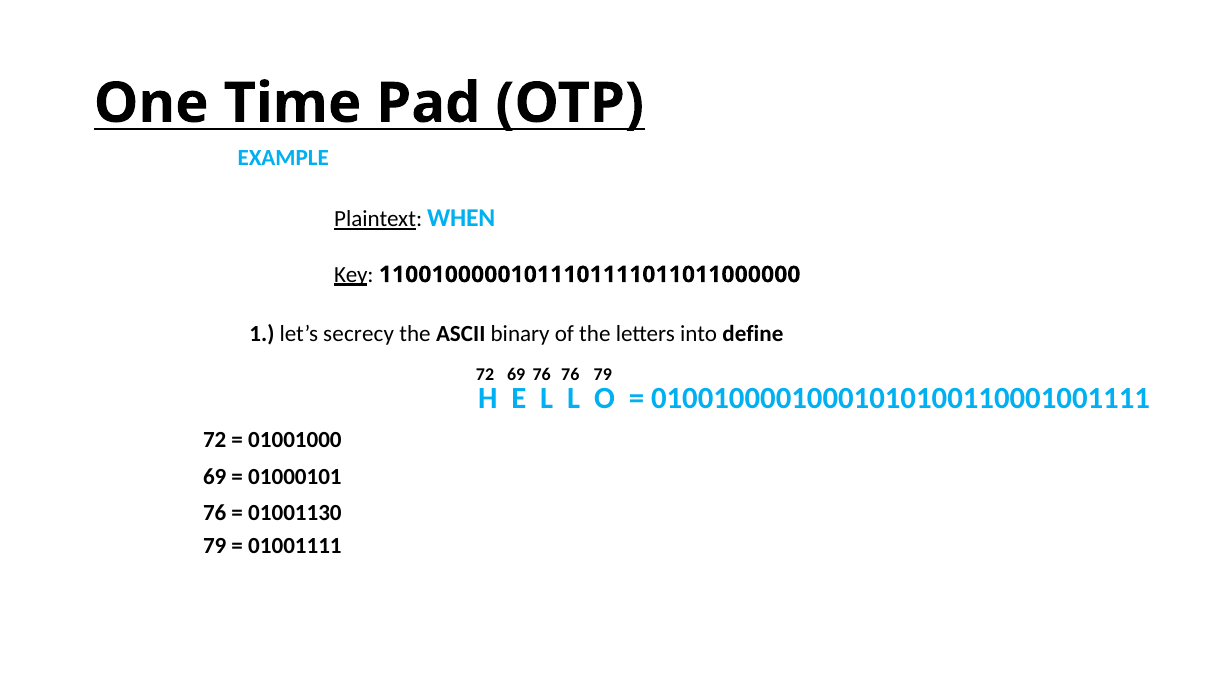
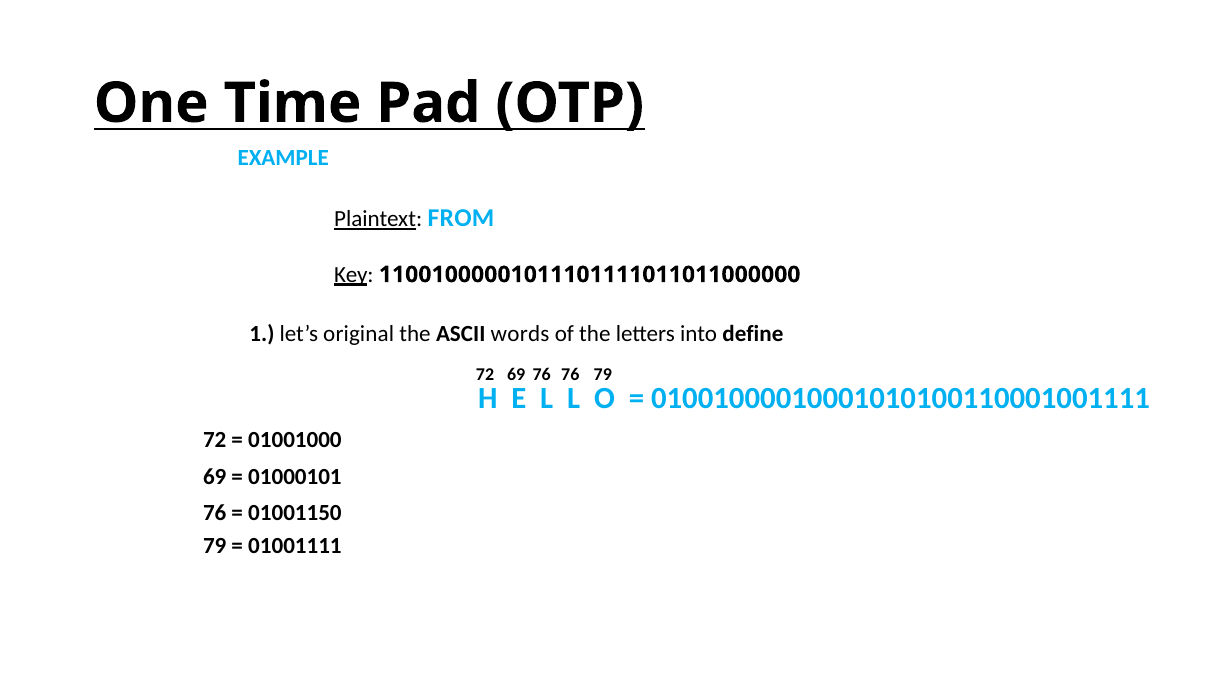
WHEN: WHEN -> FROM (461, 218)
secrecy: secrecy -> original (359, 334)
binary: binary -> words (520, 334)
01001130: 01001130 -> 01001150 (295, 513)
